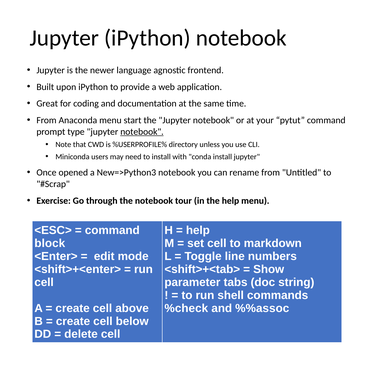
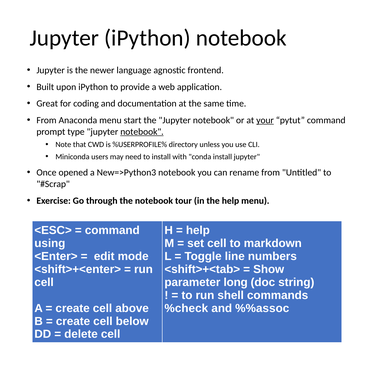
your underline: none -> present (265, 120)
block: block -> using (50, 243)
tabs: tabs -> long (236, 282)
